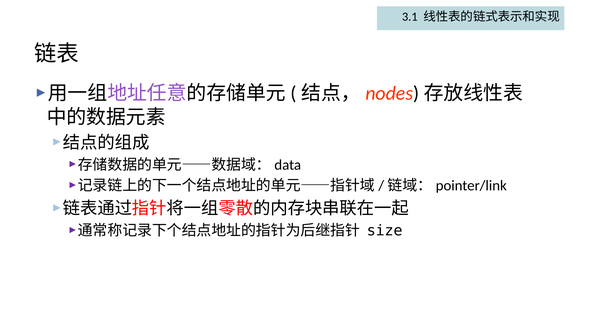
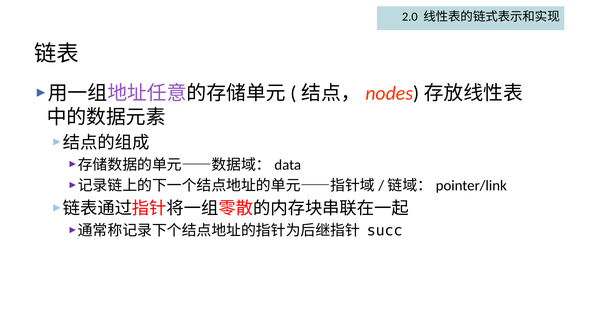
3.1: 3.1 -> 2.0 (410, 17)
size: size -> succ (385, 231)
